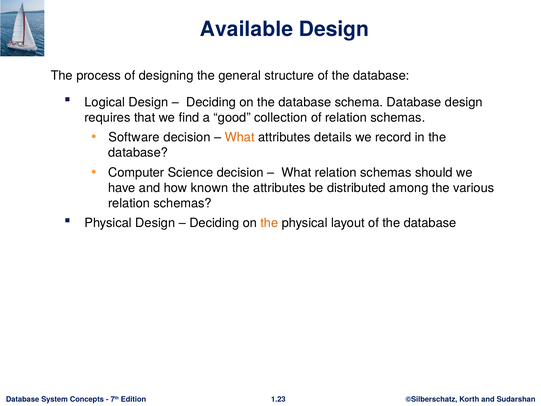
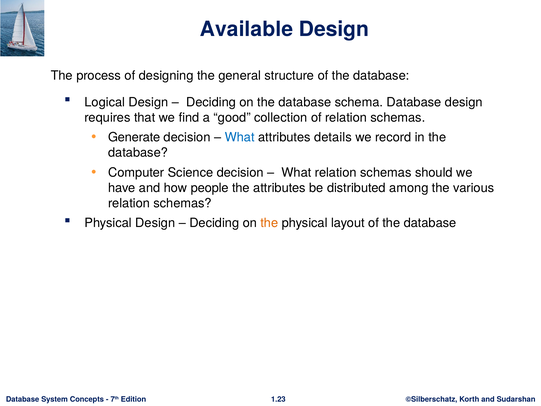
Software: Software -> Generate (134, 137)
What colour: orange -> blue (240, 137)
known: known -> people (210, 188)
